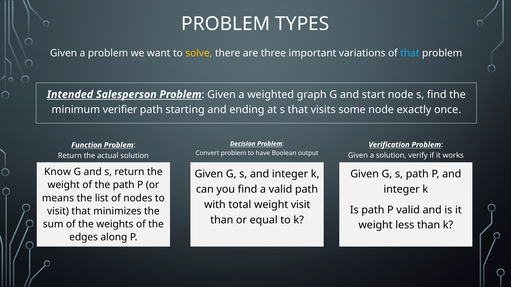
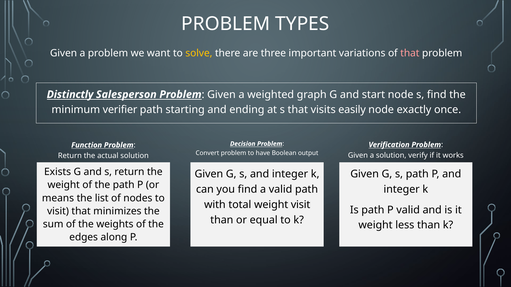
that colour: light blue -> pink (410, 53)
Intended: Intended -> Distinctly (70, 95)
some: some -> easily (352, 110)
Know: Know -> Exists (58, 172)
